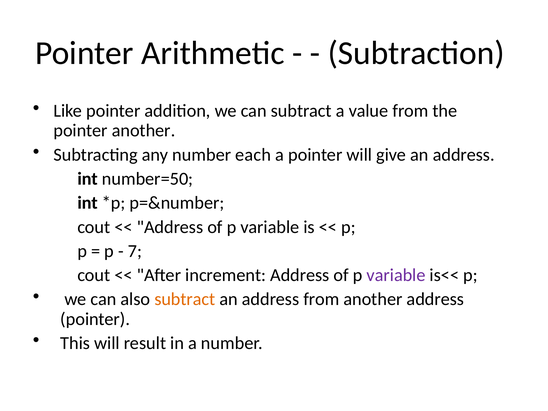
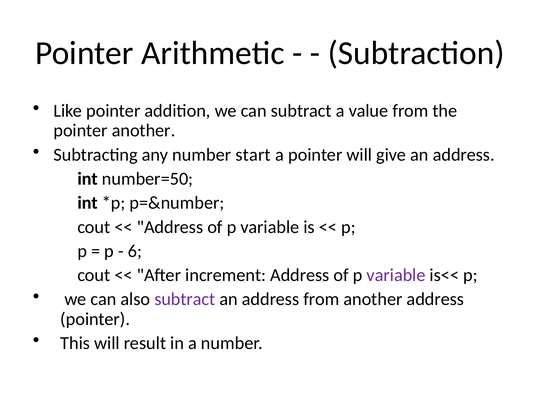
each: each -> start (253, 155)
7: 7 -> 6 (135, 251)
subtract colour: orange -> purple (185, 299)
